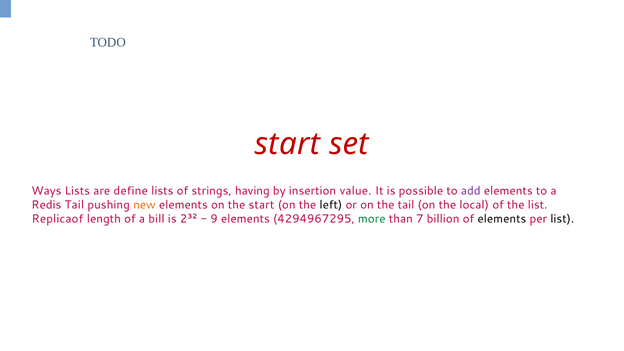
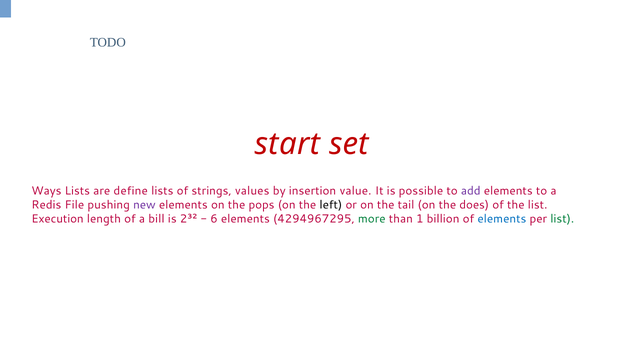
having: having -> values (252, 191)
Redis Tail: Tail -> File (74, 205)
new colour: orange -> purple (144, 205)
the start: start -> pops (262, 205)
local: local -> does (474, 205)
Replicaof: Replicaof -> Execution (58, 219)
9: 9 -> 6 (214, 219)
7: 7 -> 1 (420, 219)
elements colour: black -> blue (502, 219)
list colour: black -> green (562, 219)
